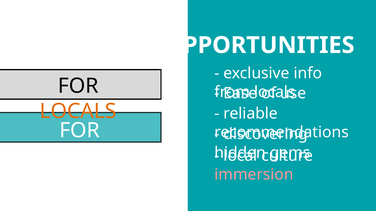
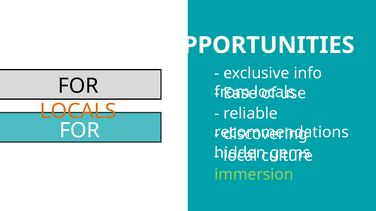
immersion colour: pink -> light green (254, 175)
